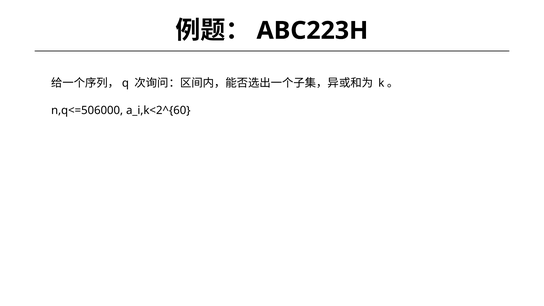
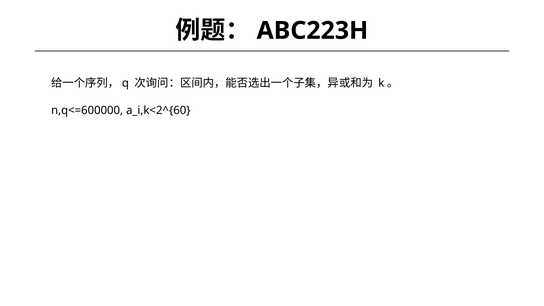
n,q<=506000: n,q<=506000 -> n,q<=600000 (87, 110)
